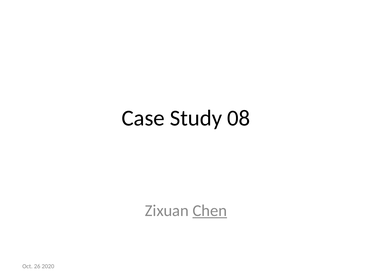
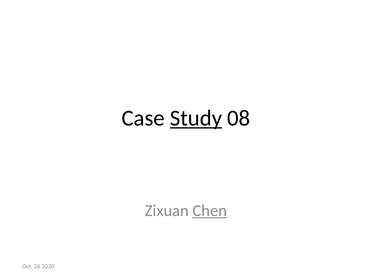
Study underline: none -> present (196, 118)
